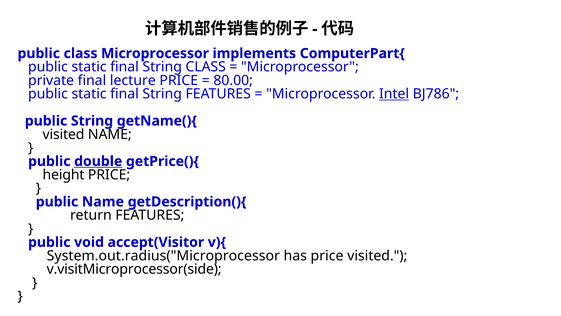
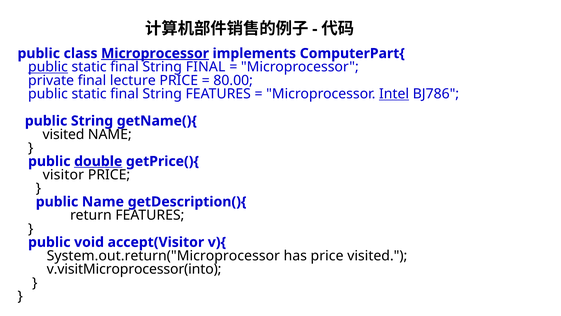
Microprocessor underline: none -> present (155, 53)
public underline: none -> present (48, 67)
String CLASS: CLASS -> FINAL (206, 67)
height: height -> visitor (63, 175)
System.out.radius("Microprocessor: System.out.radius("Microprocessor -> System.out.return("Microprocessor (163, 255)
v.visitMicroprocessor(side: v.visitMicroprocessor(side -> v.visitMicroprocessor(into (134, 269)
